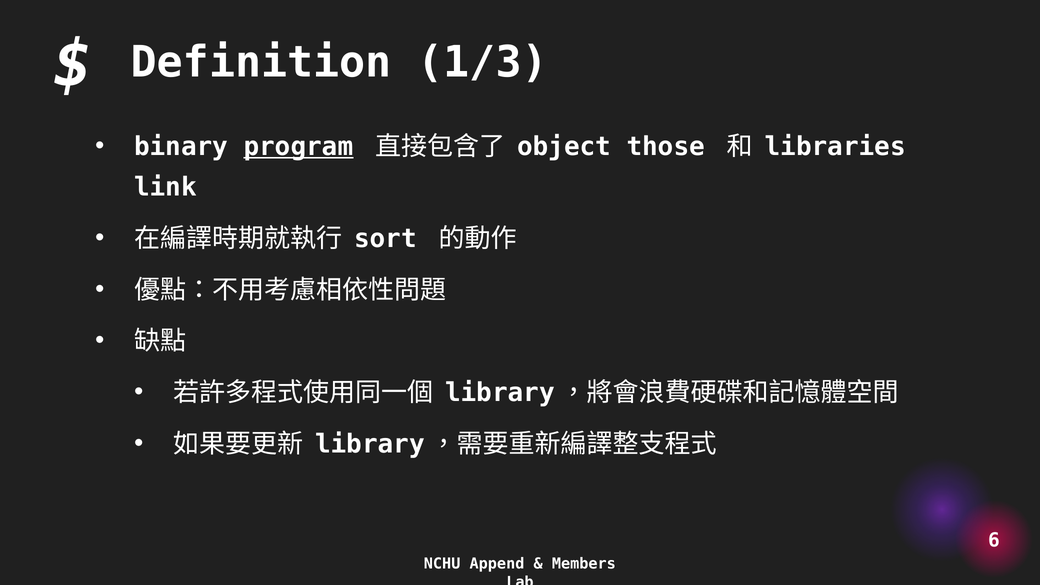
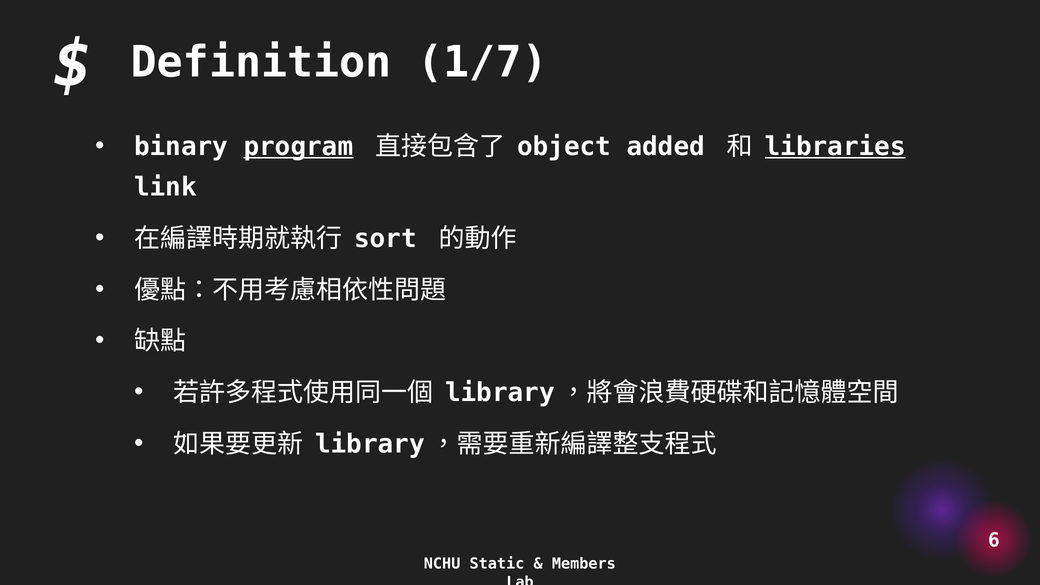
1/3: 1/3 -> 1/7 (483, 63)
those: those -> added (666, 147)
libraries underline: none -> present (835, 147)
Append: Append -> Static (497, 564)
